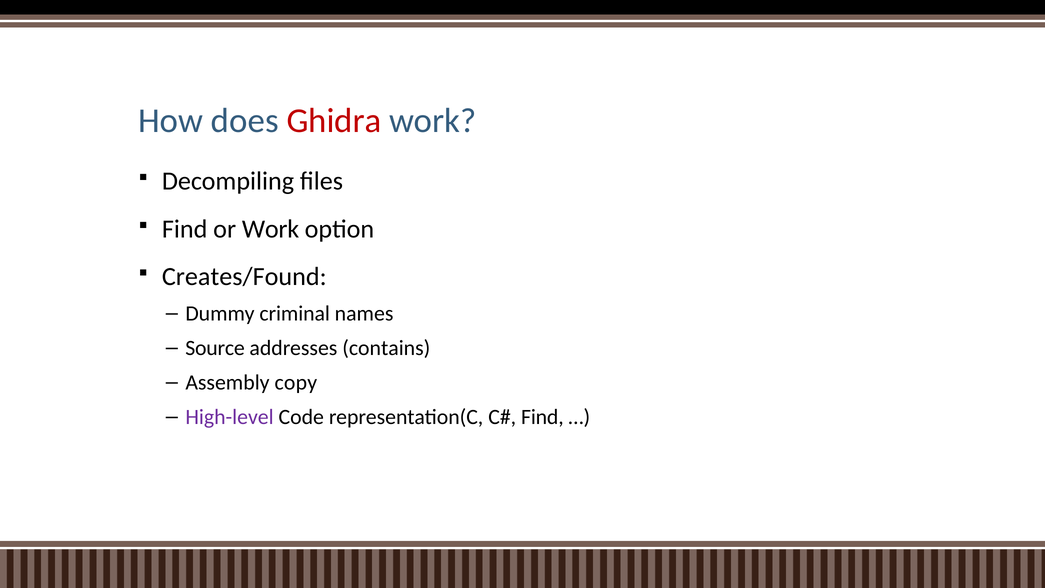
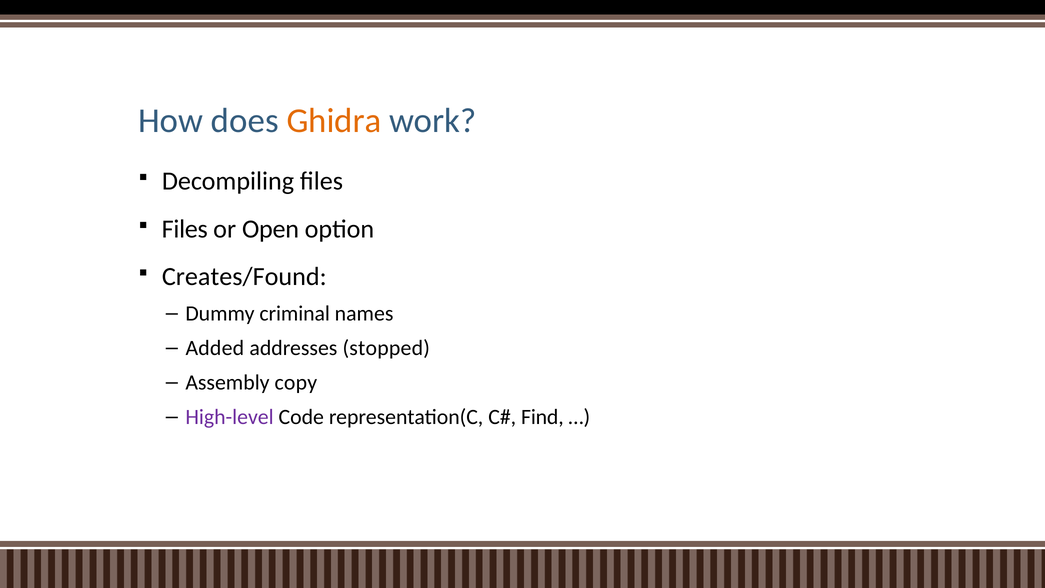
Ghidra colour: red -> orange (334, 121)
Find: Find -> Files (185, 229)
or Work: Work -> Open (271, 229)
Source: Source -> Added (215, 348)
contains: contains -> stopped (386, 348)
